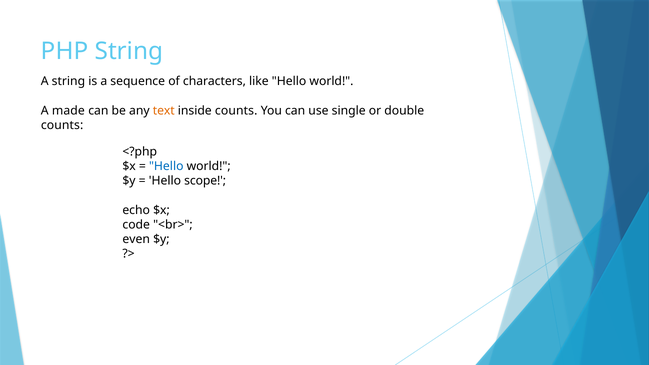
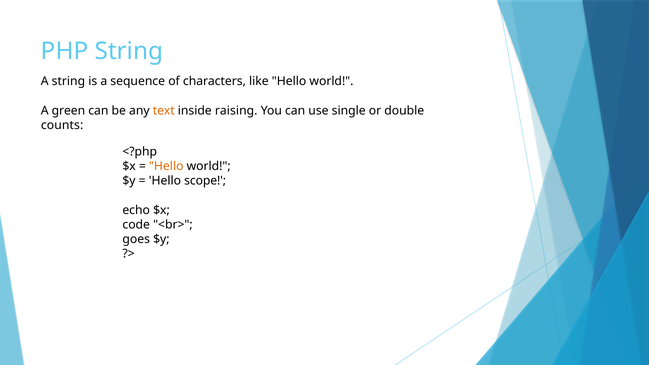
made: made -> green (68, 111)
inside counts: counts -> raising (236, 111)
Hello colour: blue -> orange (166, 166)
even: even -> goes (136, 239)
